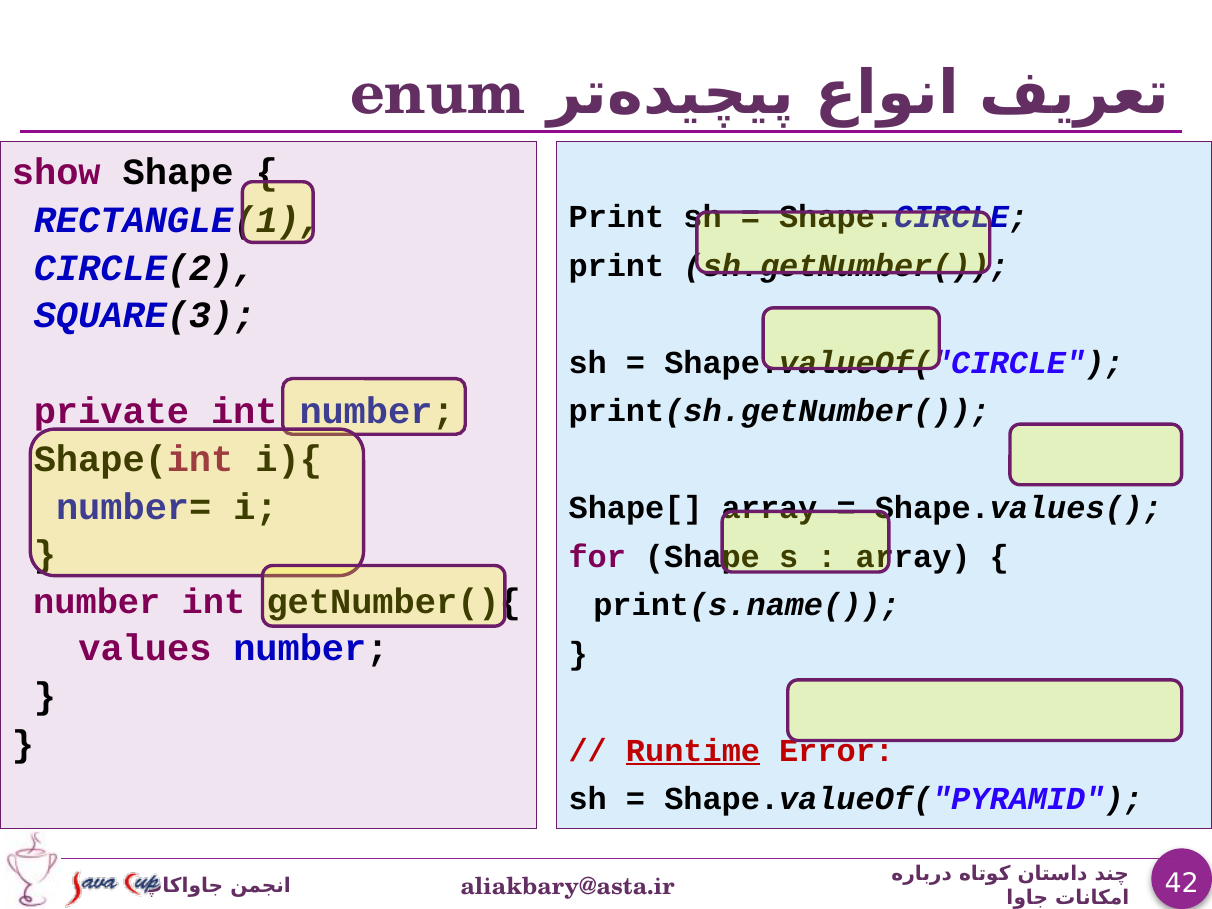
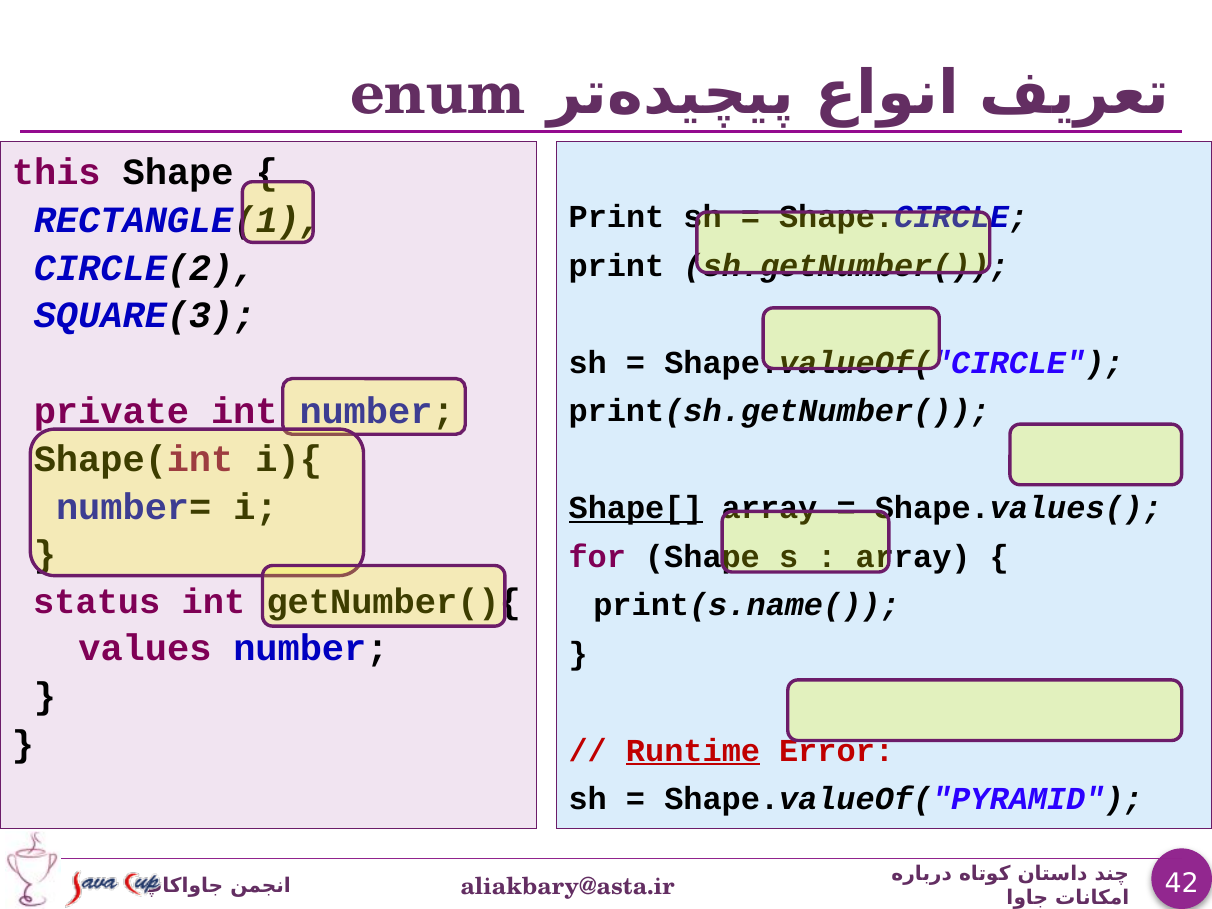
show: show -> this (56, 172)
Shape[ underline: none -> present (636, 508)
number: number -> status (97, 601)
